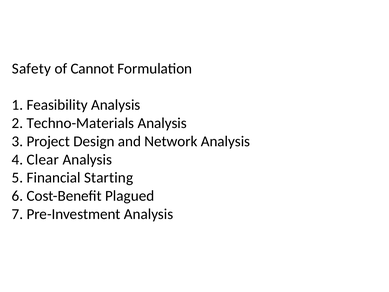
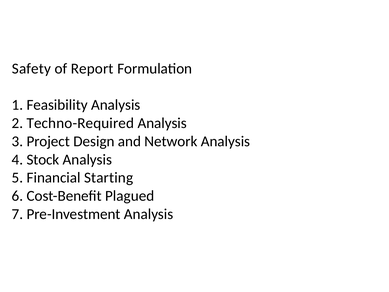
Cannot: Cannot -> Report (92, 69)
Techno-Materials: Techno-Materials -> Techno-Required (80, 123)
Clear: Clear -> Stock (43, 159)
